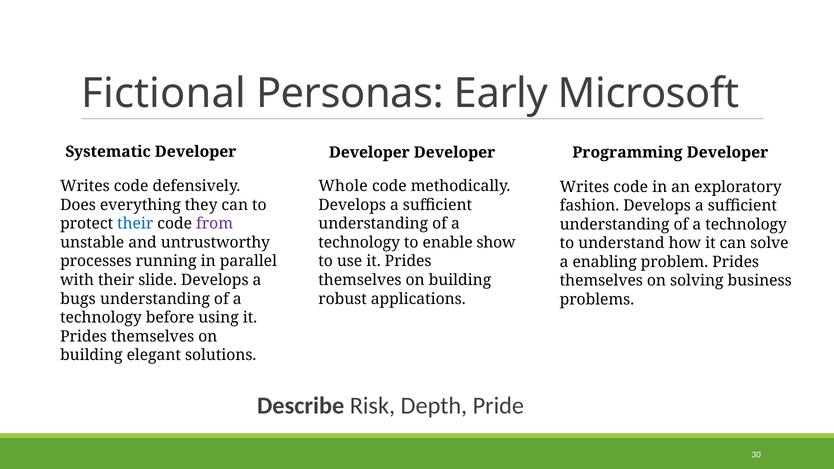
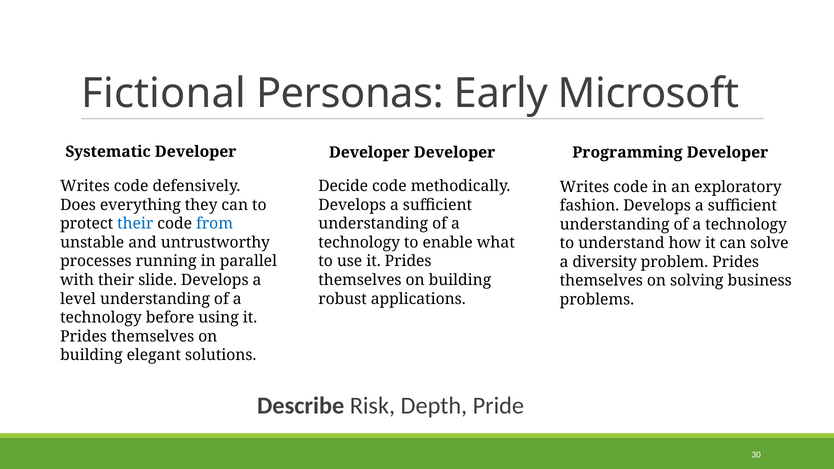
Whole: Whole -> Decide (343, 186)
from colour: purple -> blue (215, 224)
show: show -> what (496, 243)
enabling: enabling -> diversity (605, 262)
bugs: bugs -> level (78, 299)
